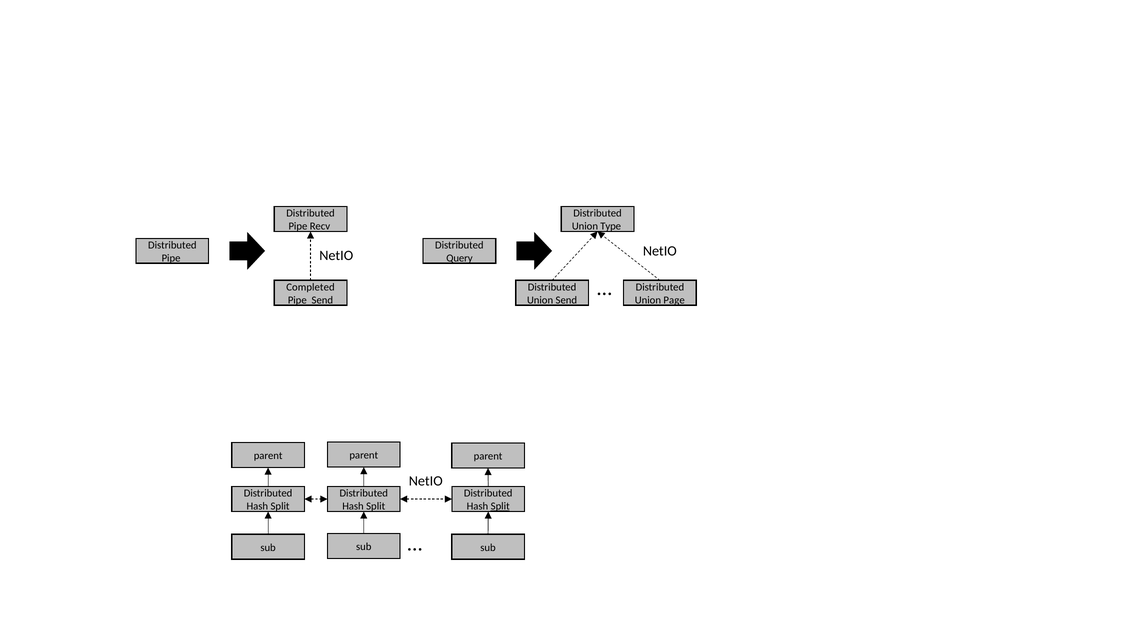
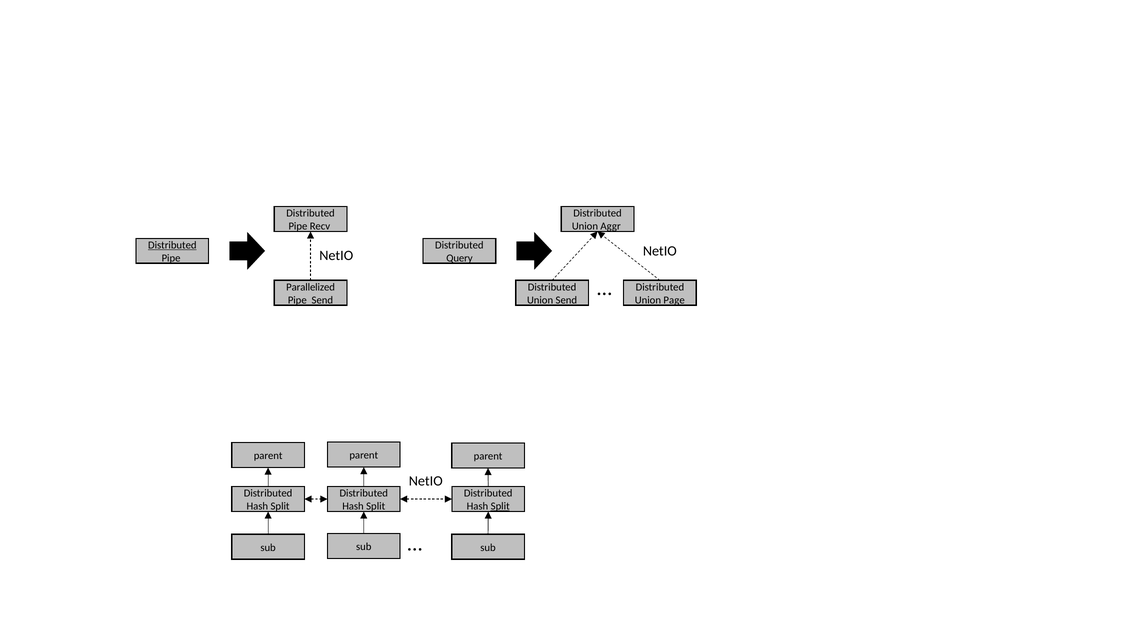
Type: Type -> Aggr (611, 226)
Distributed underline: none -> present (172, 245)
Completed: Completed -> Parallelized (311, 287)
